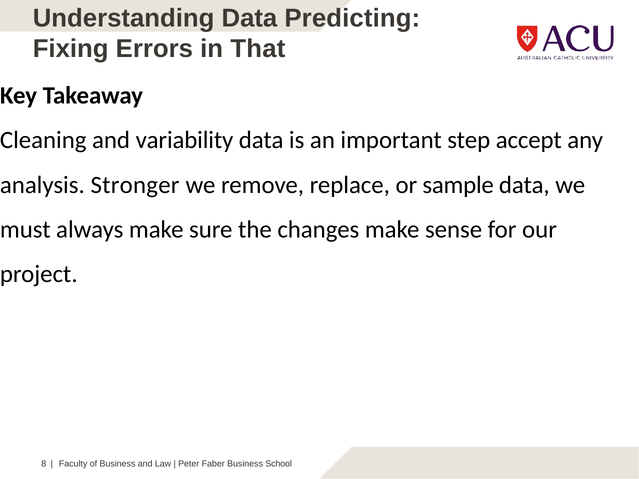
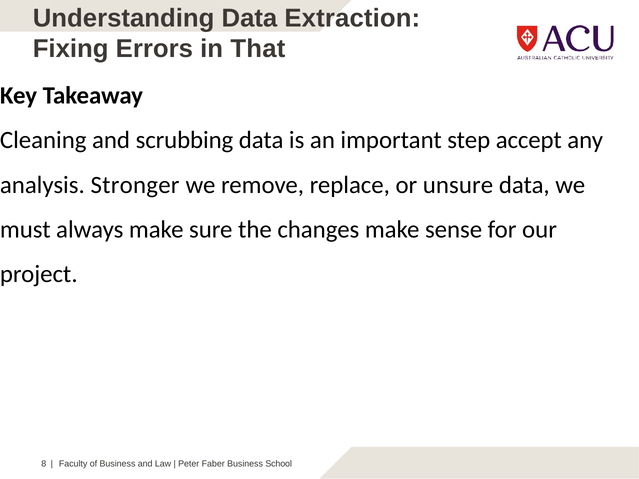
Predicting: Predicting -> Extraction (352, 18)
variability: variability -> scrubbing (184, 140)
sample: sample -> unsure (458, 185)
